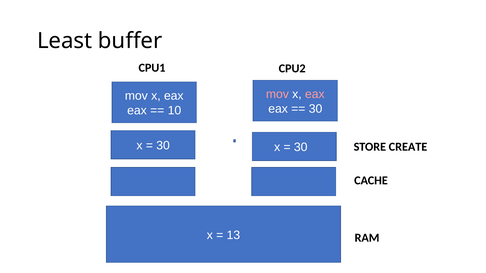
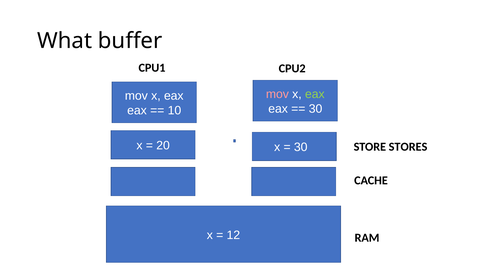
Least: Least -> What (65, 41)
eax colour: pink -> light green (315, 94)
30: 30 -> 20 (163, 146)
CREATE: CREATE -> STORES (408, 147)
13: 13 -> 12 (233, 235)
